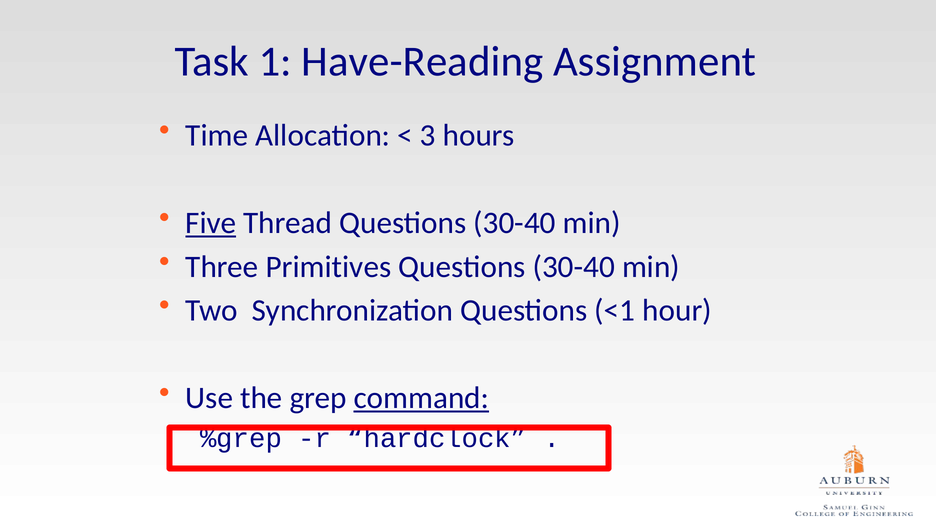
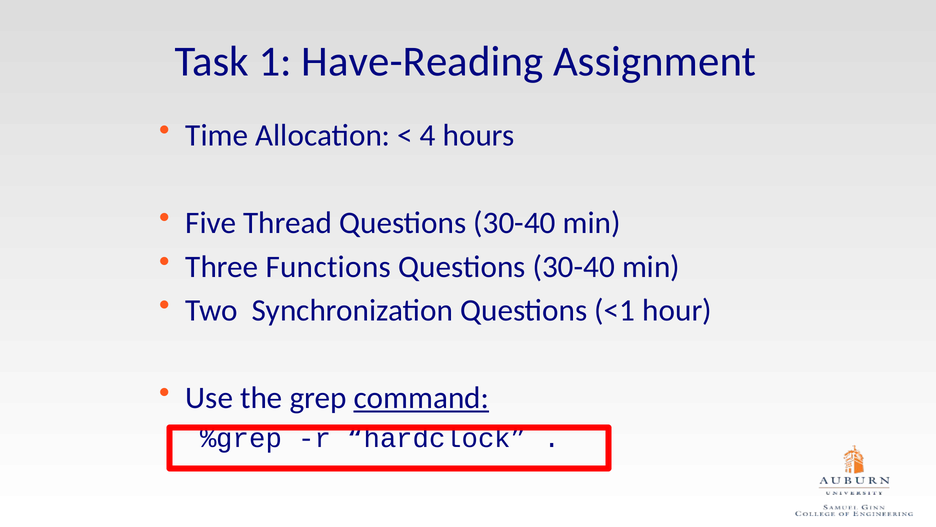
3: 3 -> 4 (428, 135)
Five underline: present -> none (211, 223)
Primitives: Primitives -> Functions (328, 267)
